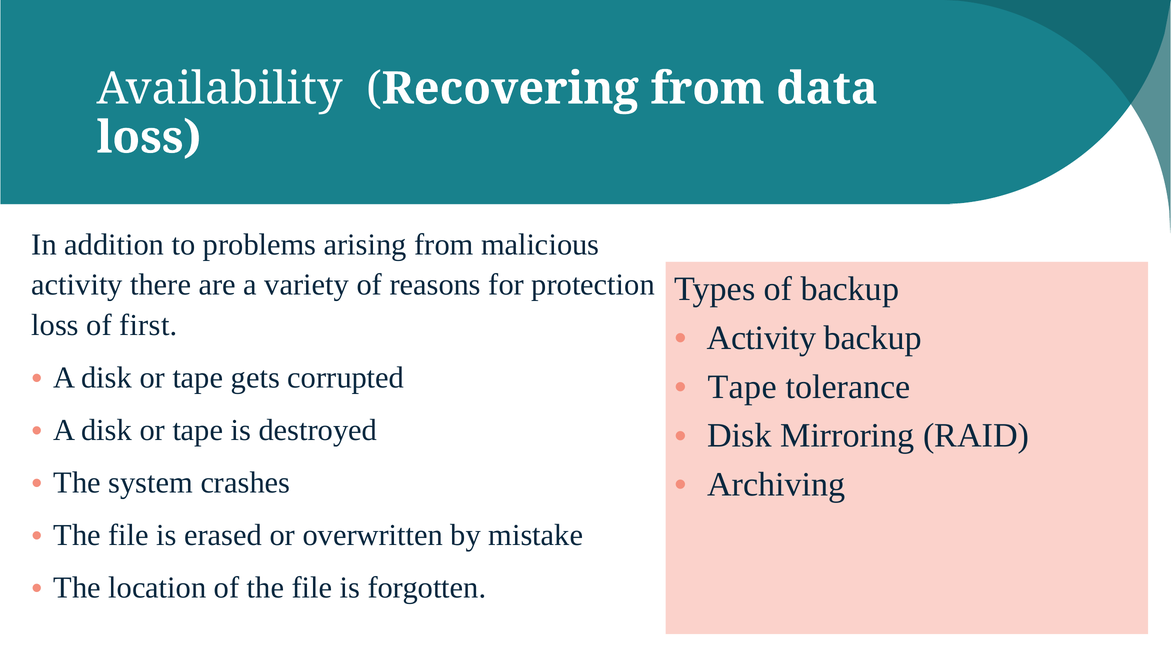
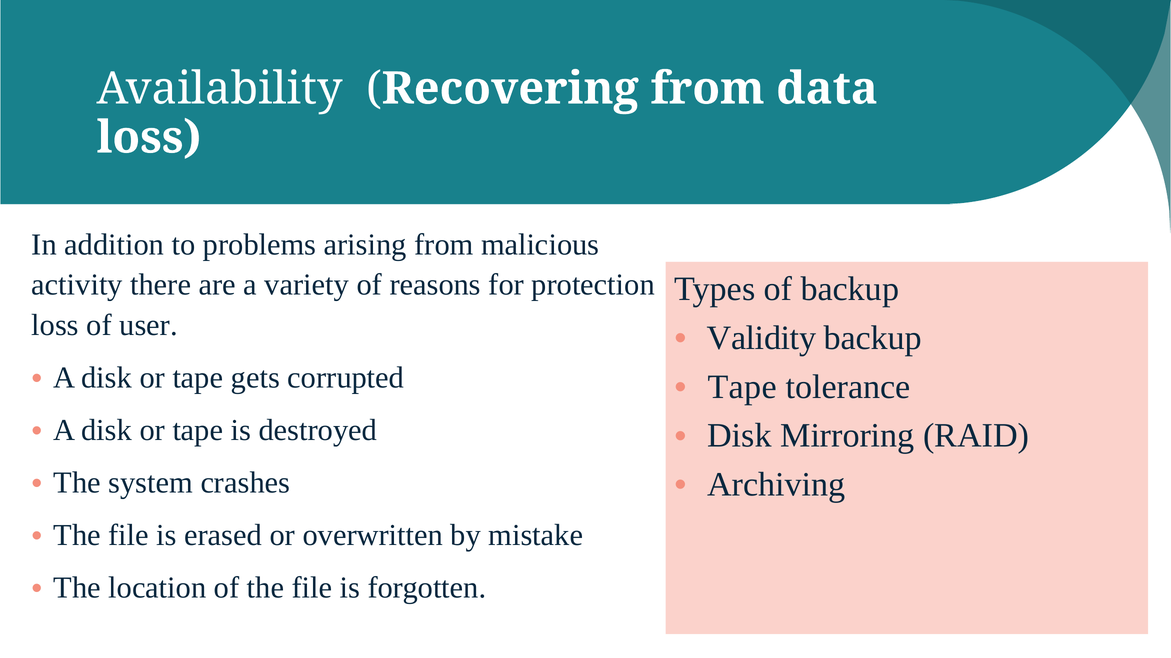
first: first -> user (148, 325)
Activity: Activity -> Validity (761, 338)
